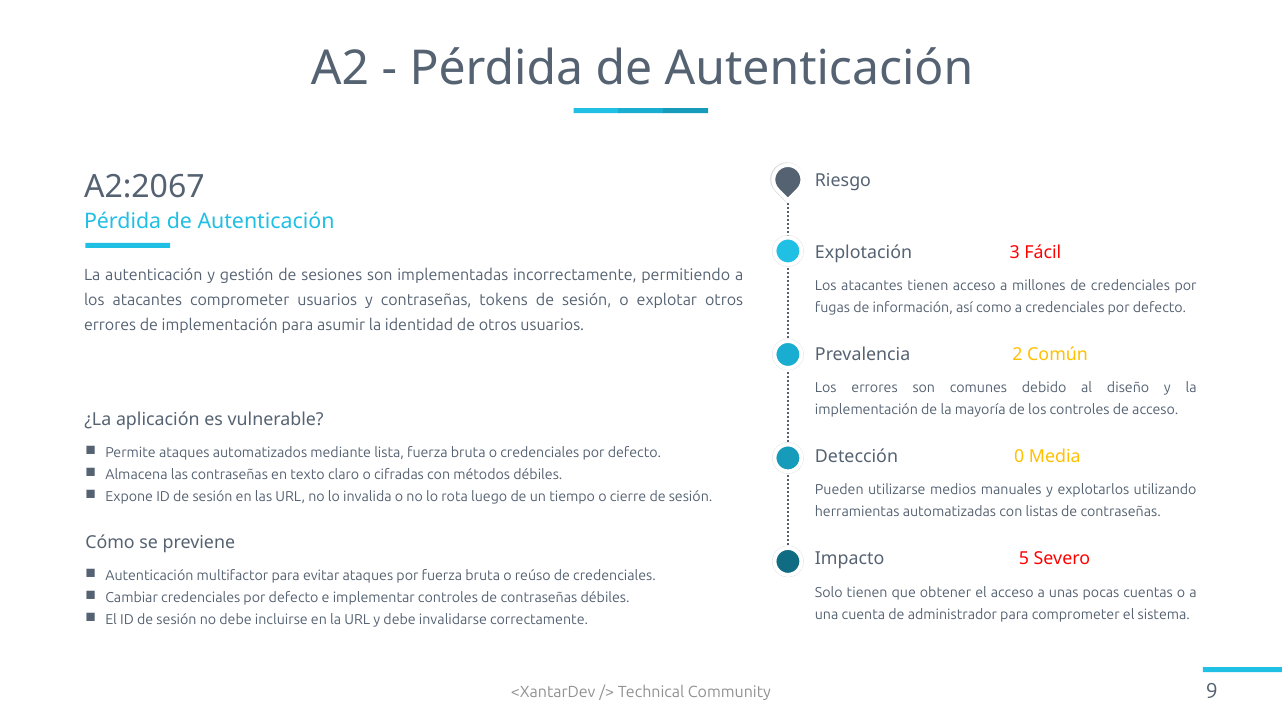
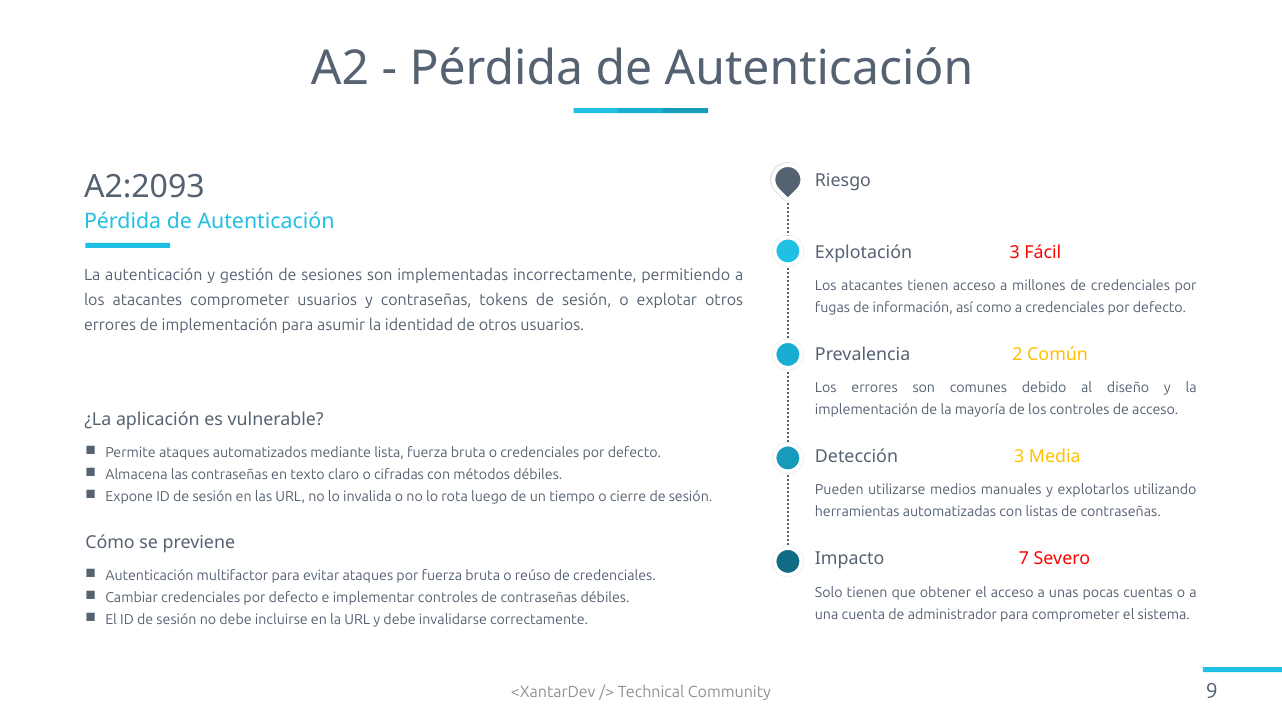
A2:2067: A2:2067 -> A2:2093 (144, 187)
Detección 0: 0 -> 3 (1019, 456)
5: 5 -> 7 (1024, 559)
